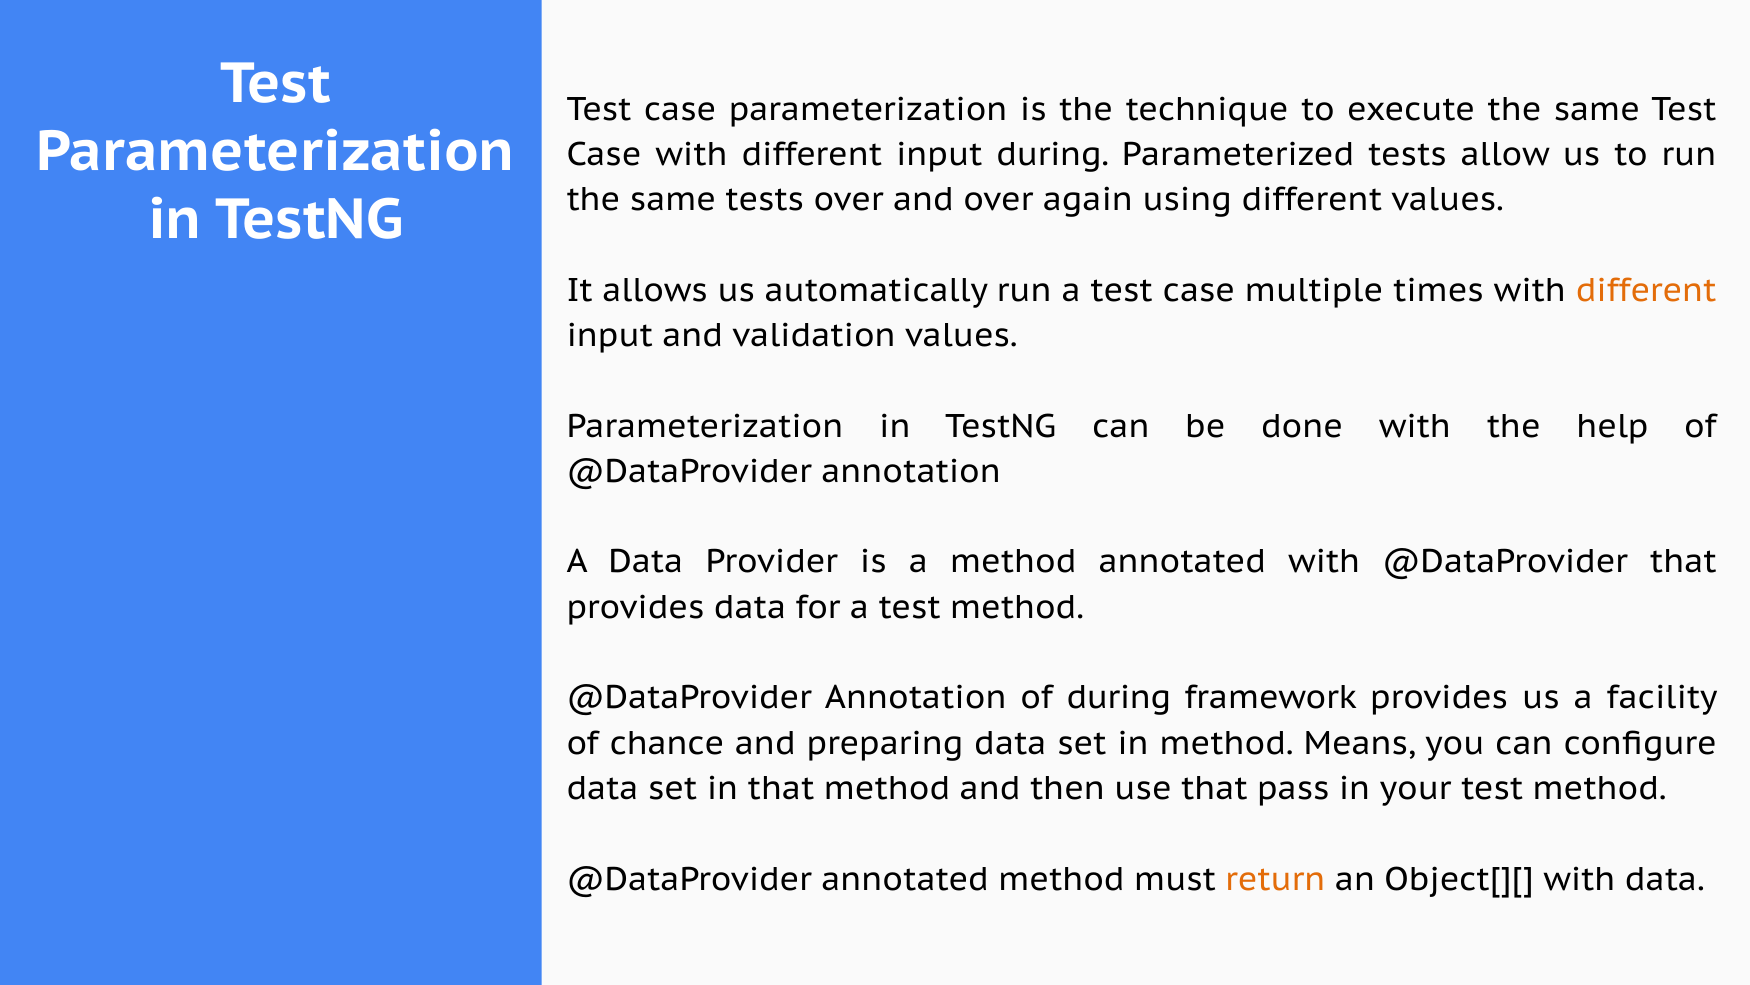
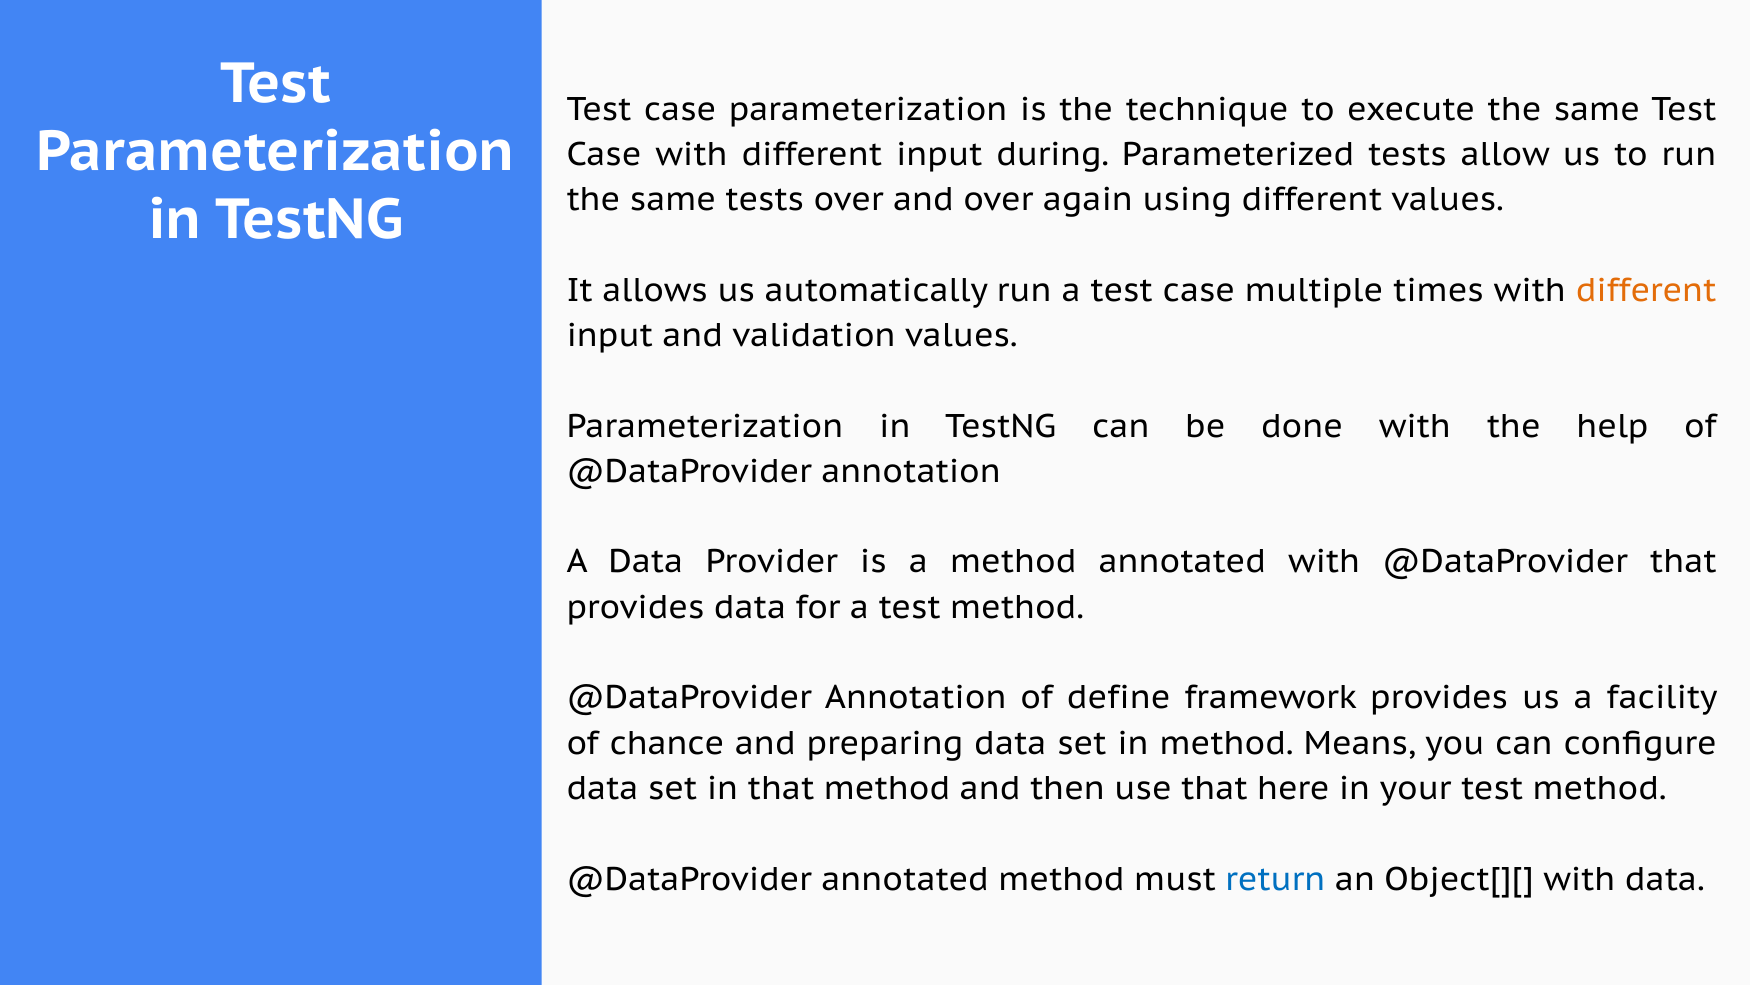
of during: during -> define (1119, 698)
pass: pass -> here (1293, 788)
return colour: orange -> blue (1275, 879)
